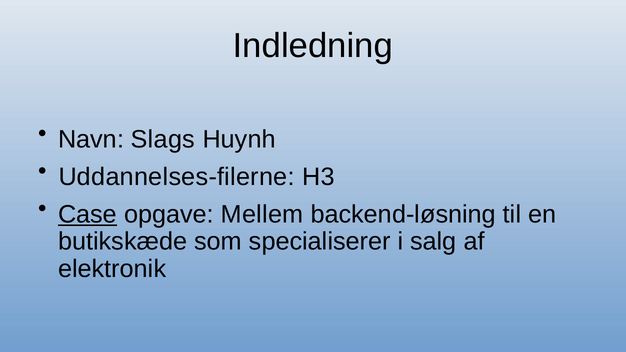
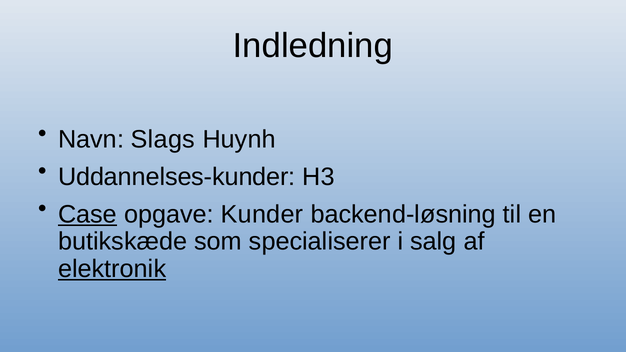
Uddannelses-filerne: Uddannelses-filerne -> Uddannelses-kunder (177, 177)
Mellem: Mellem -> Kunder (262, 214)
elektronik underline: none -> present (112, 269)
